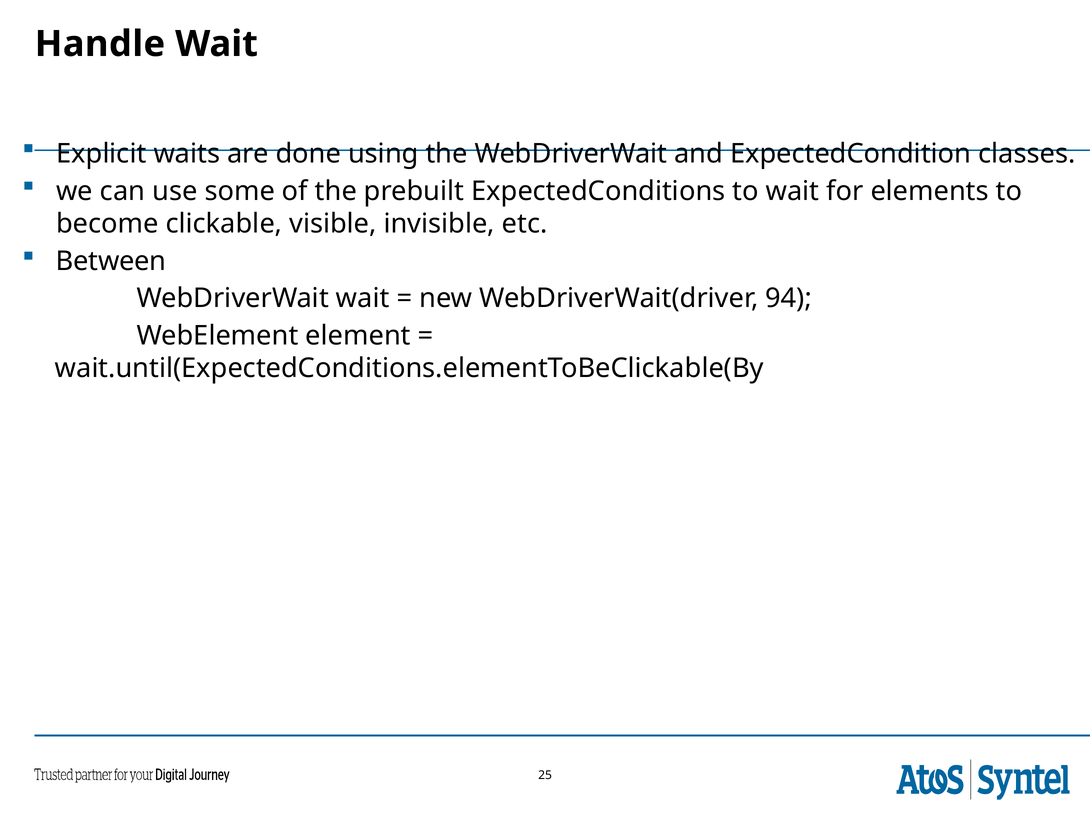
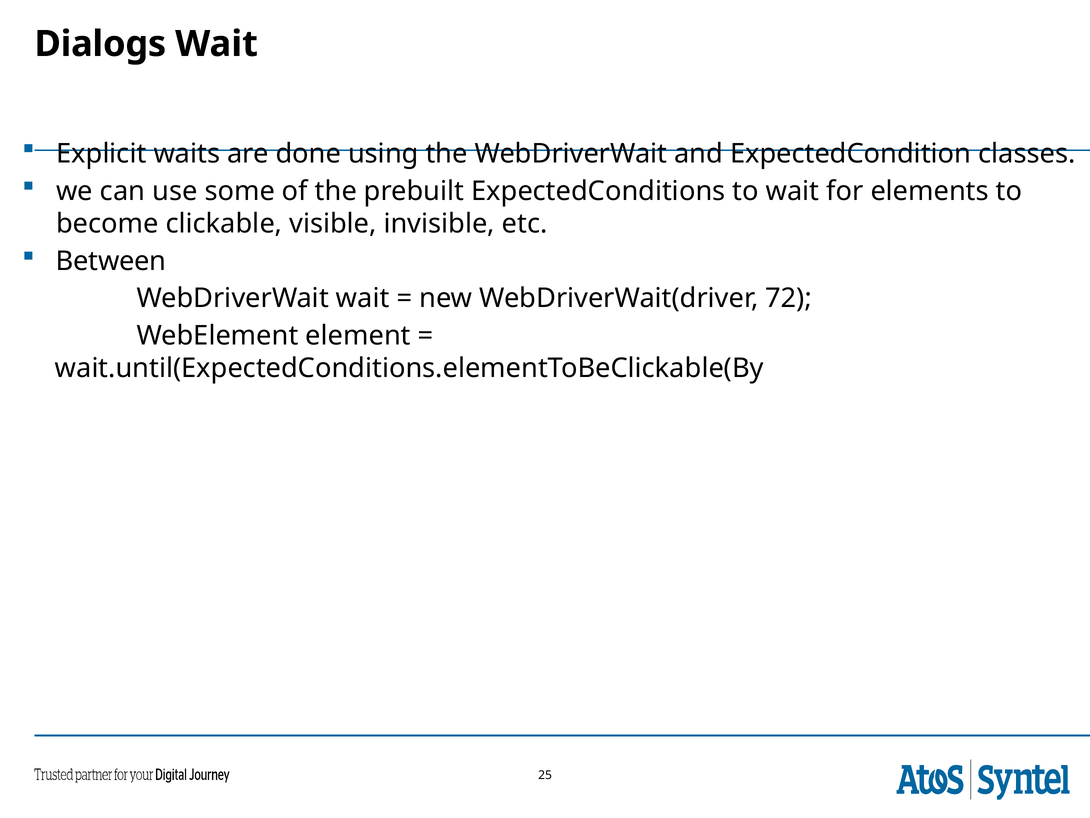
Handle: Handle -> Dialogs (100, 44)
94: 94 -> 72 (789, 298)
